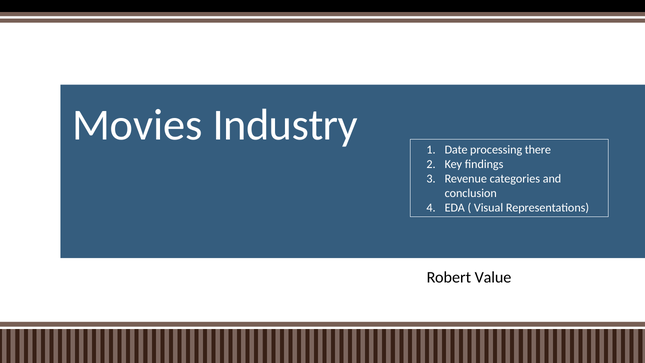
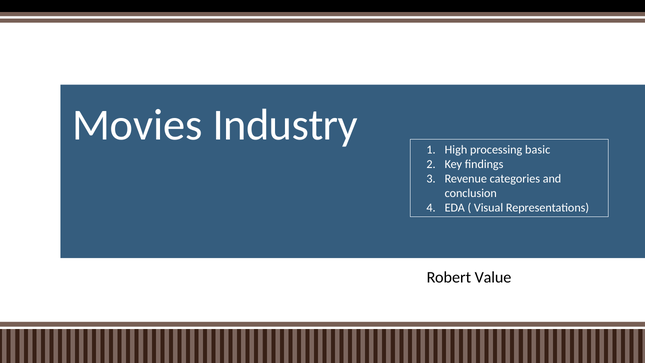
Date: Date -> High (456, 150)
there: there -> basic (538, 150)
